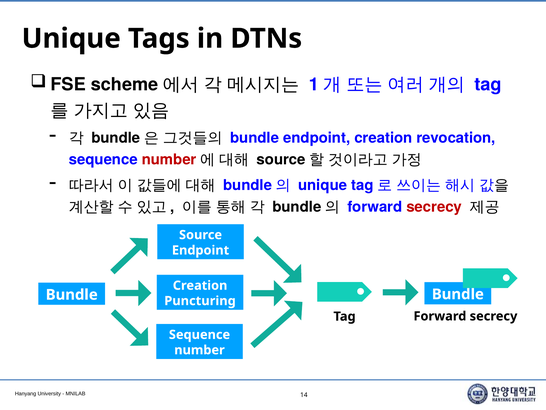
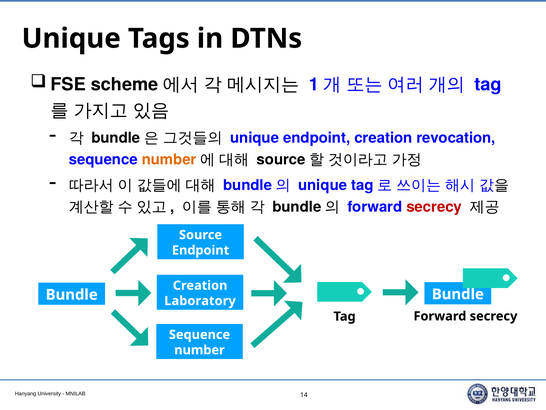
bundle: bundle -> unique (255, 138)
number colour: red -> orange (169, 159)
Puncturing: Puncturing -> Laboratory (200, 301)
